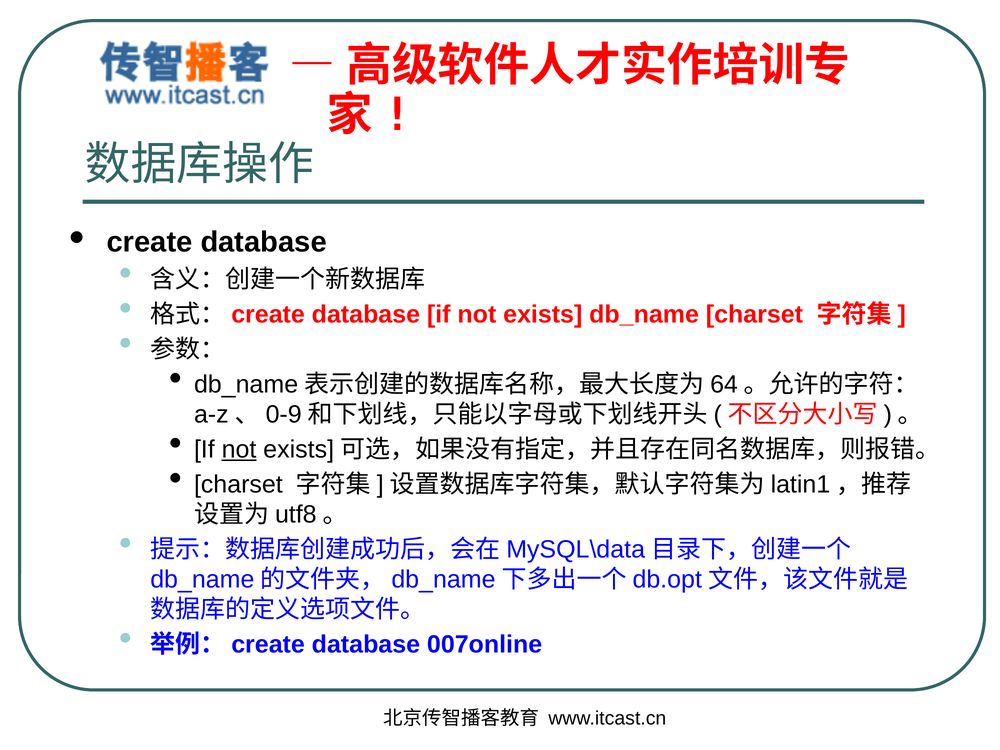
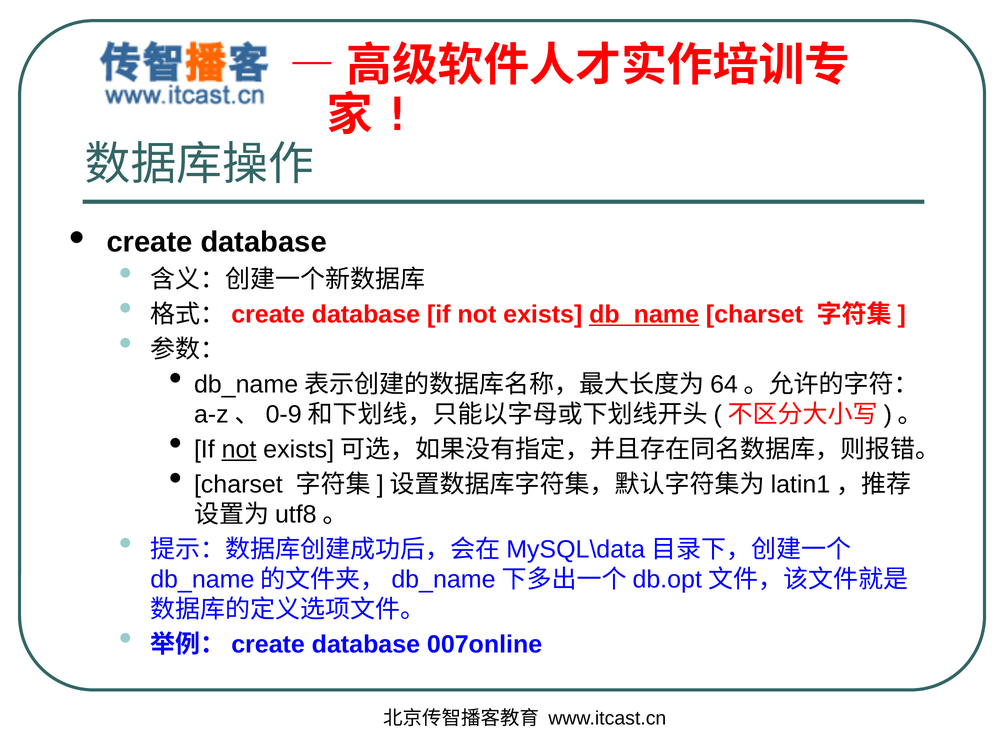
db_name underline: none -> present (644, 314)
